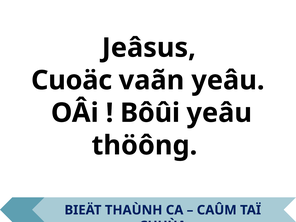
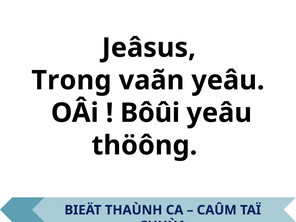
Cuoäc: Cuoäc -> Trong (71, 80)
